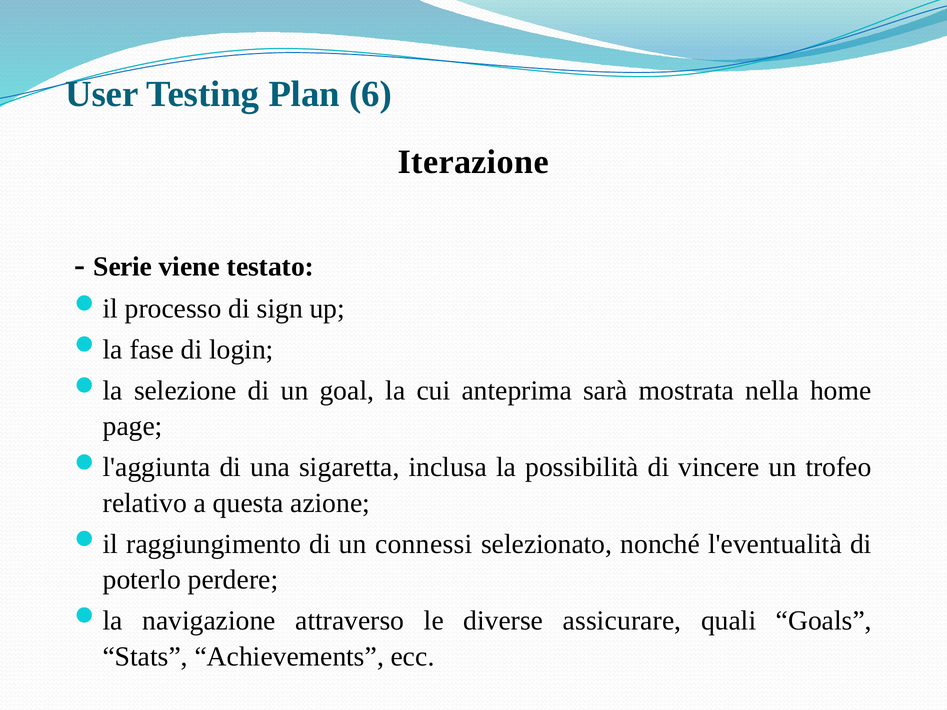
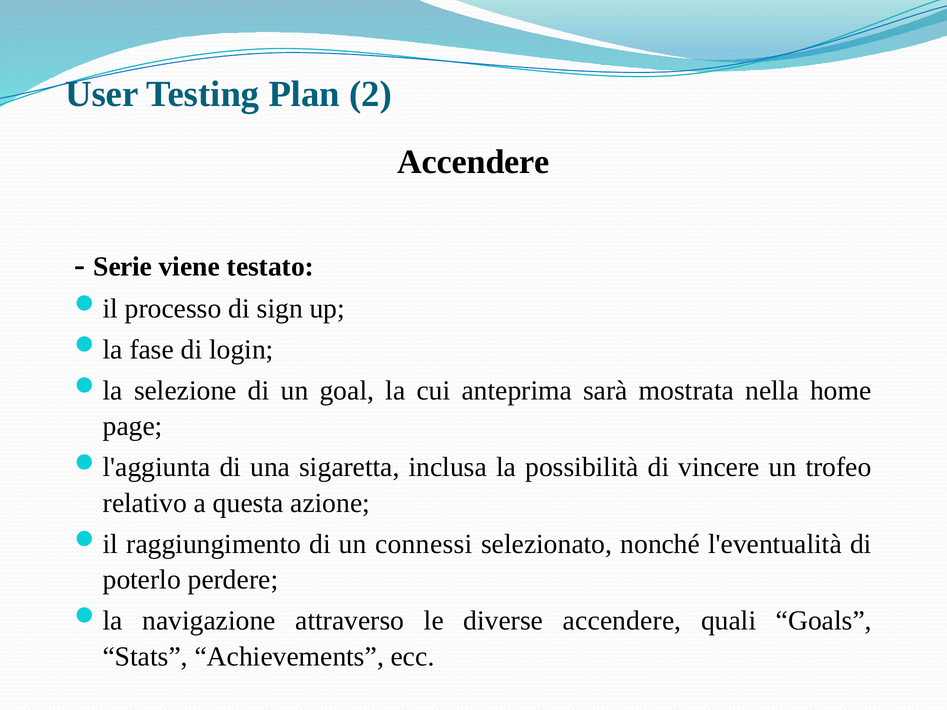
6: 6 -> 2 (371, 94)
Iterazione: Iterazione -> Accendere (473, 162)
diverse assicurare: assicurare -> accendere (622, 621)
